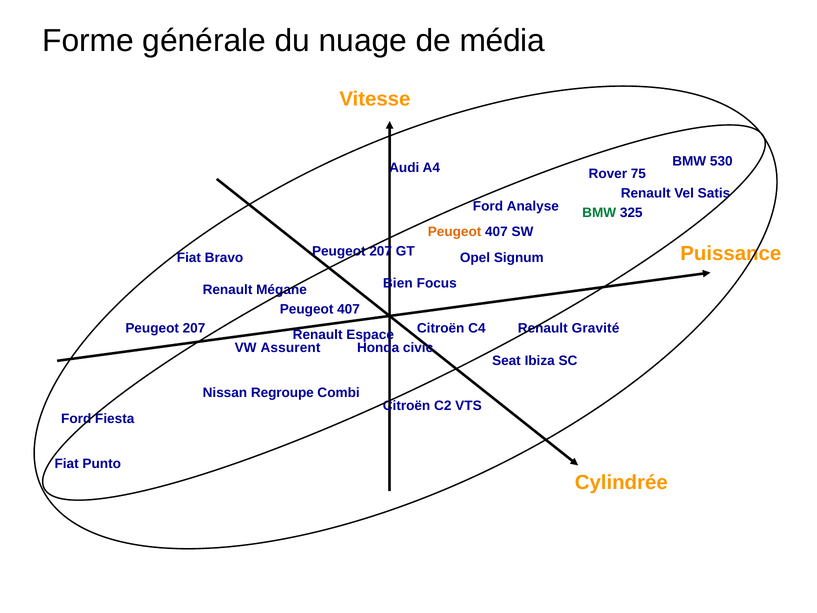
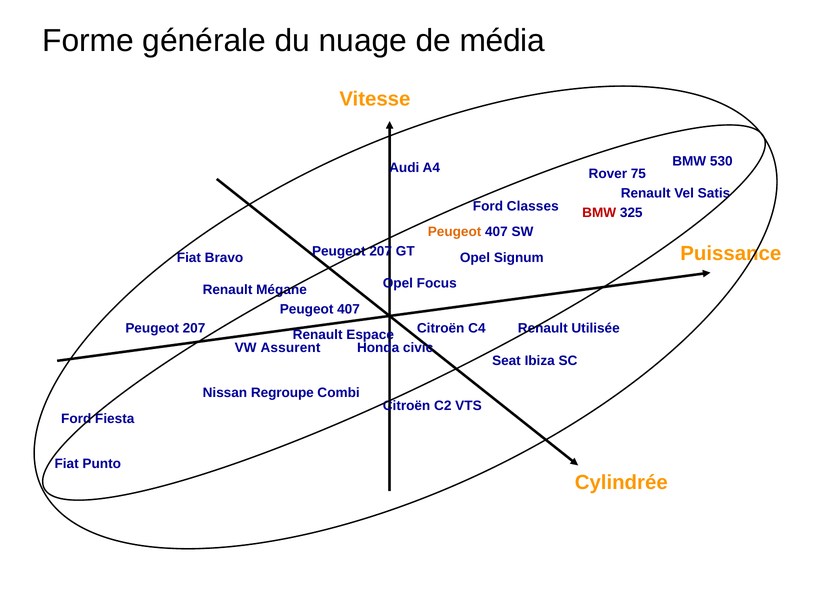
Analyse: Analyse -> Classes (533, 206)
BMW colour: green -> red (599, 212)
Bien: Bien -> Opel (398, 283)
Gravité: Gravité -> Utilisée (596, 328)
